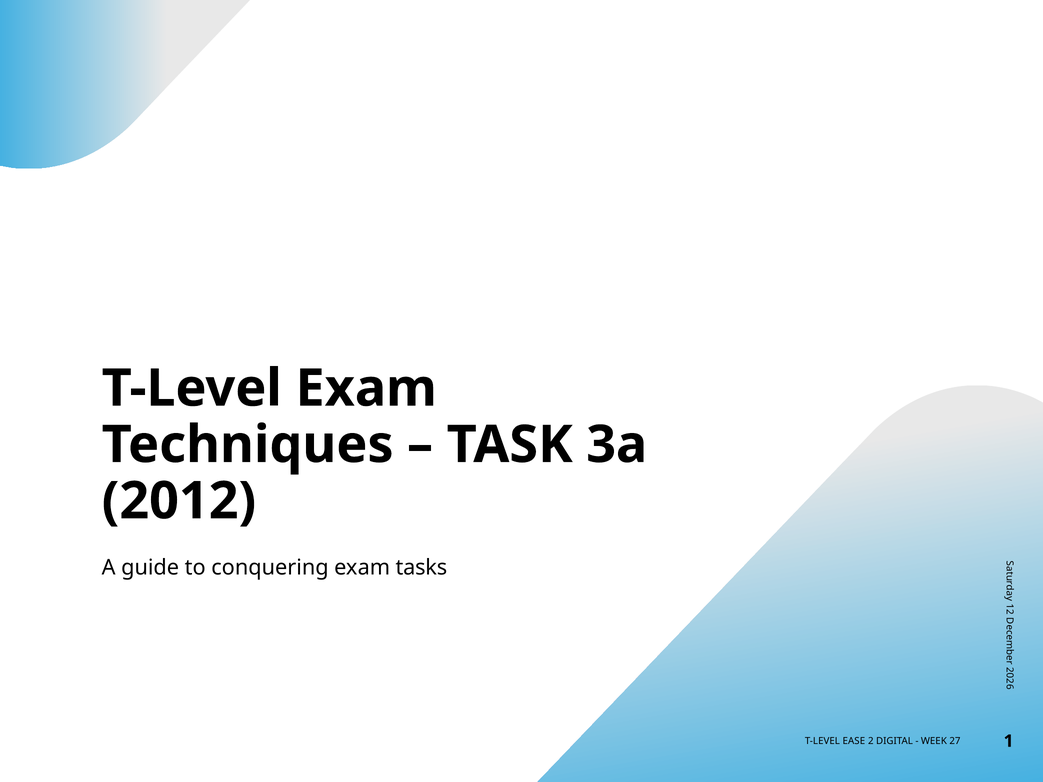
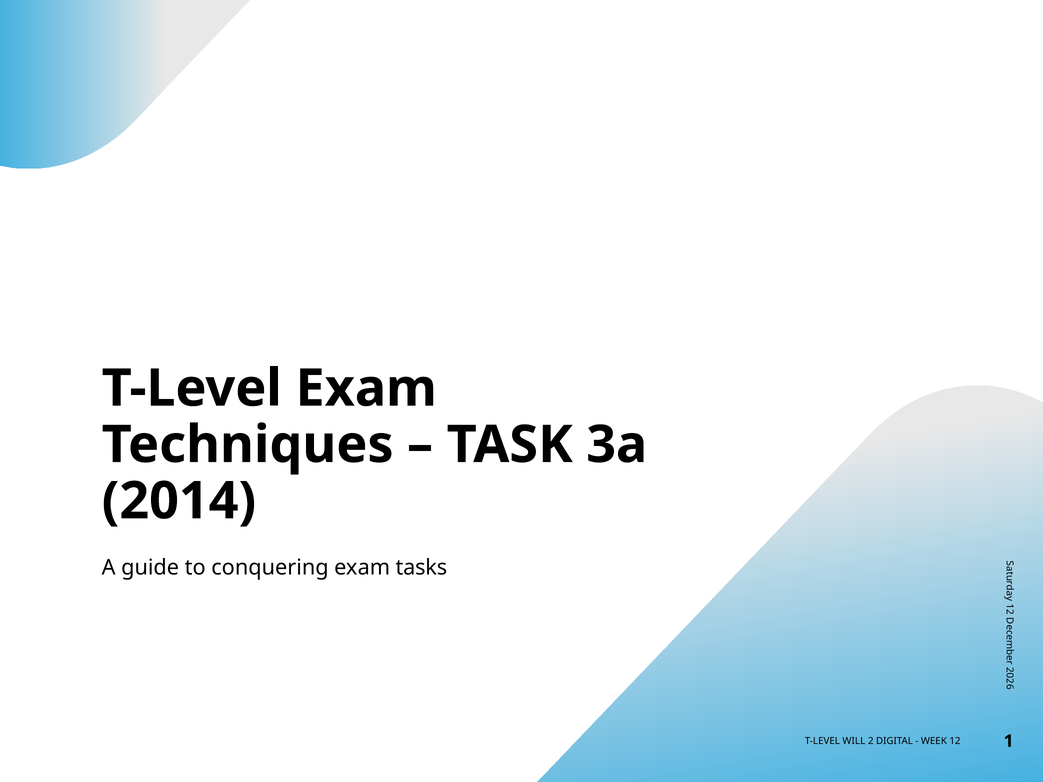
2012: 2012 -> 2014 (179, 501)
EASE: EASE -> WILL (854, 741)
27: 27 -> 12 (955, 741)
